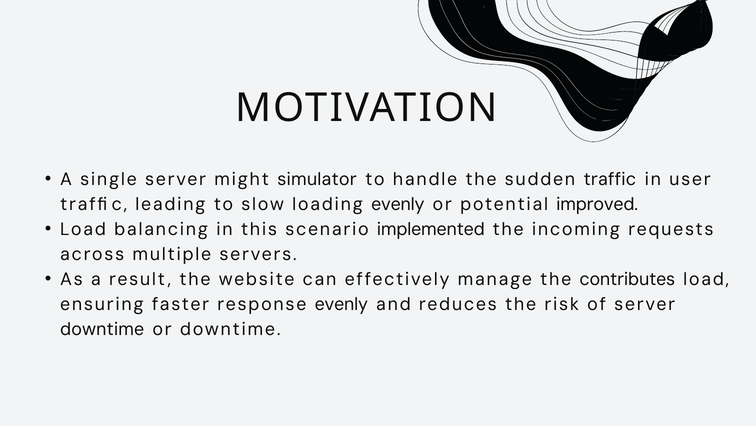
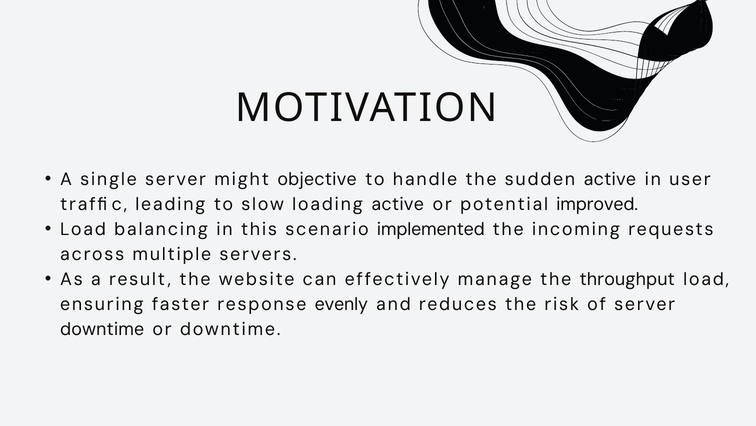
simulator: simulator -> objective (317, 179)
sudden traffic: traffic -> active (610, 179)
loading evenly: evenly -> active (398, 204)
contributes: contributes -> throughput (627, 279)
